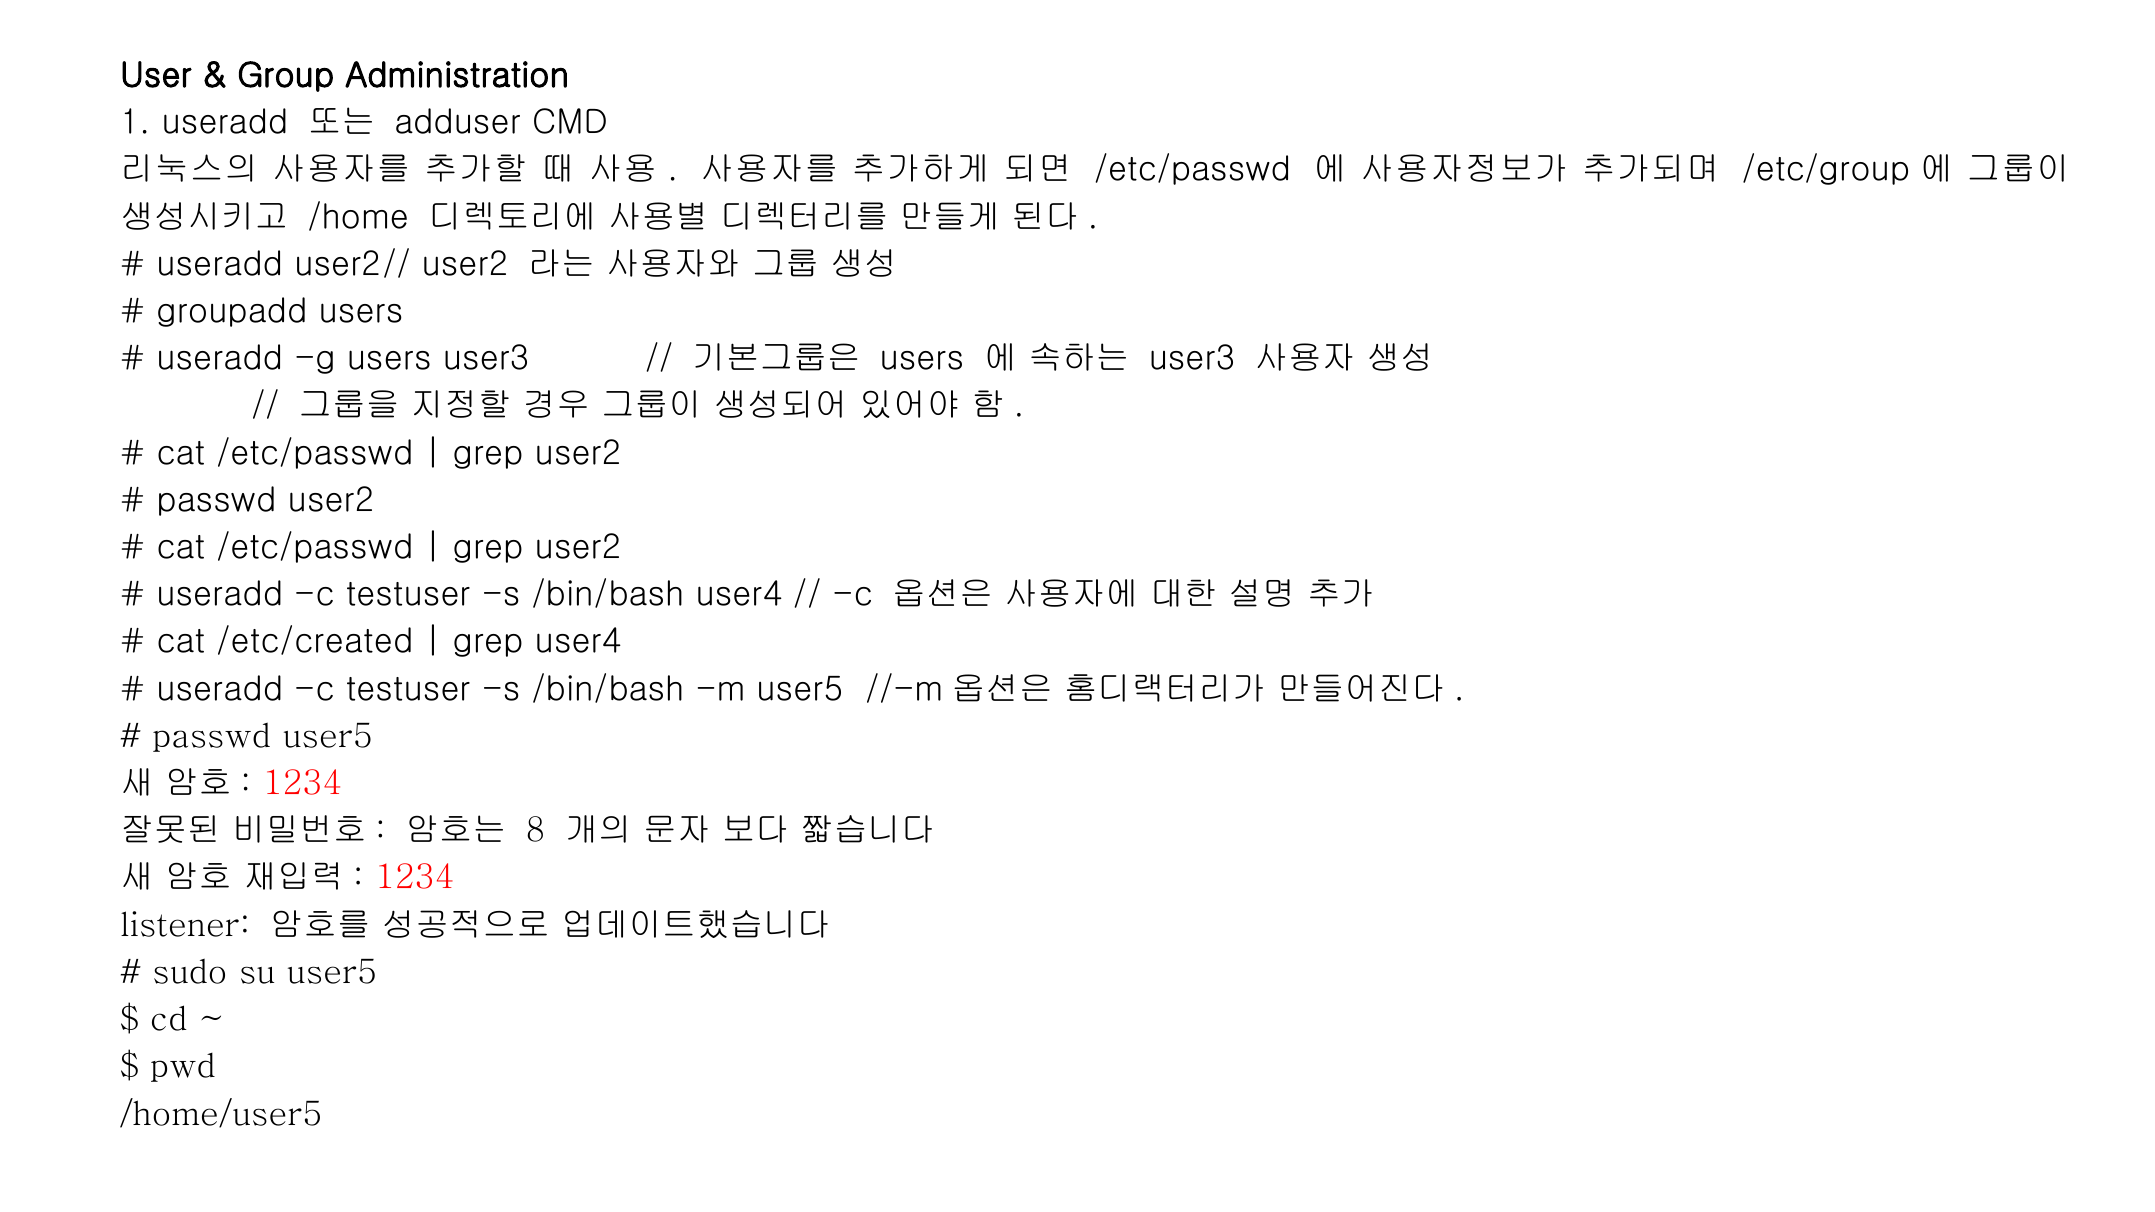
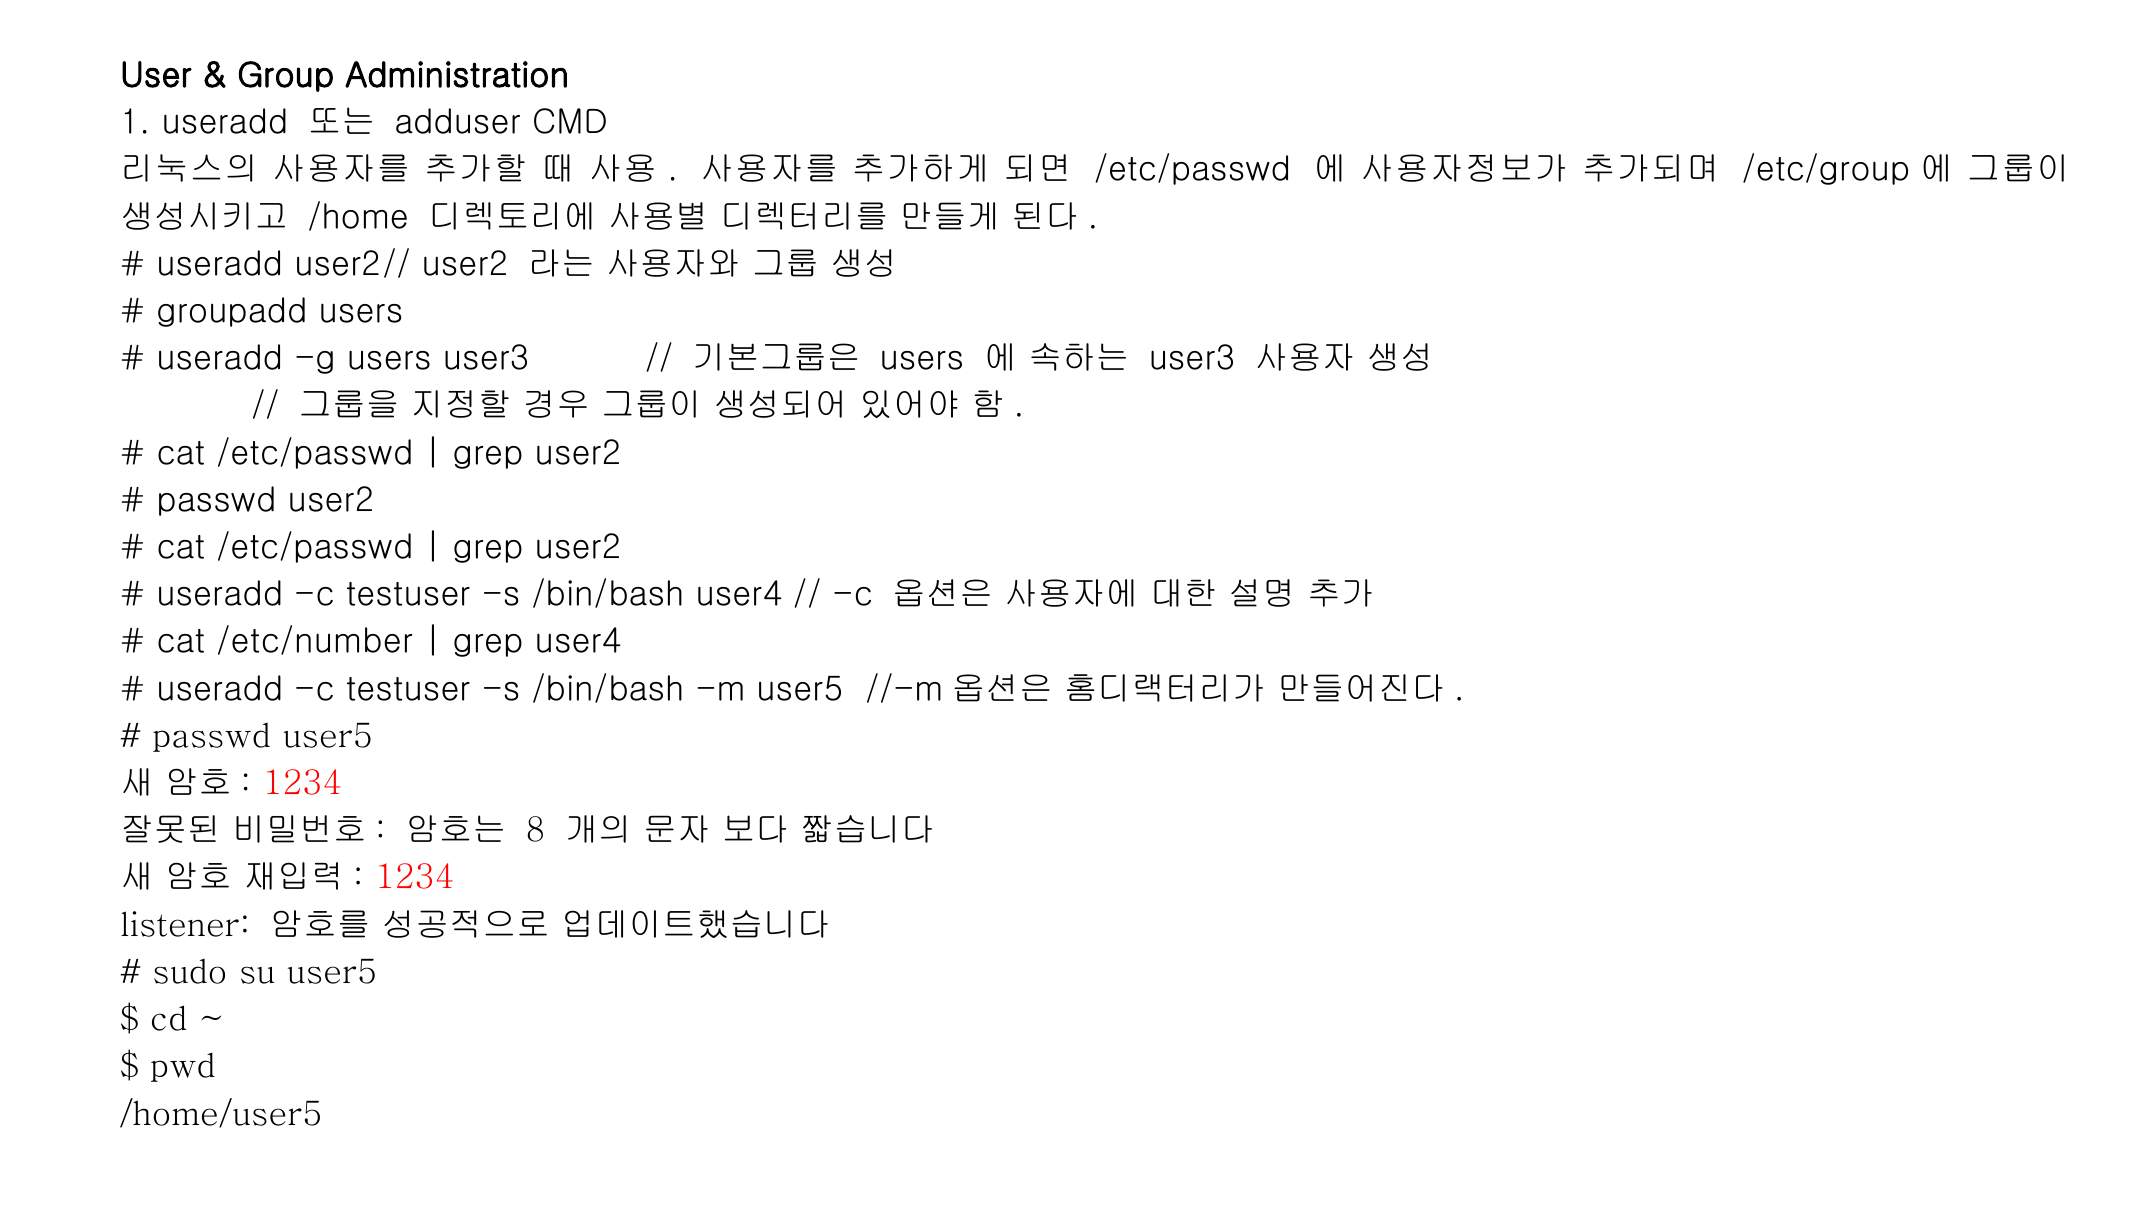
/etc/created: /etc/created -> /etc/number (315, 642)
